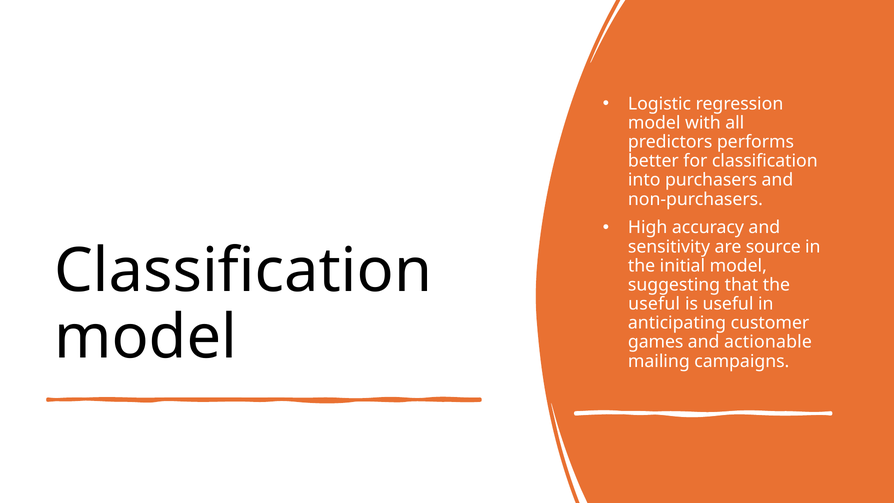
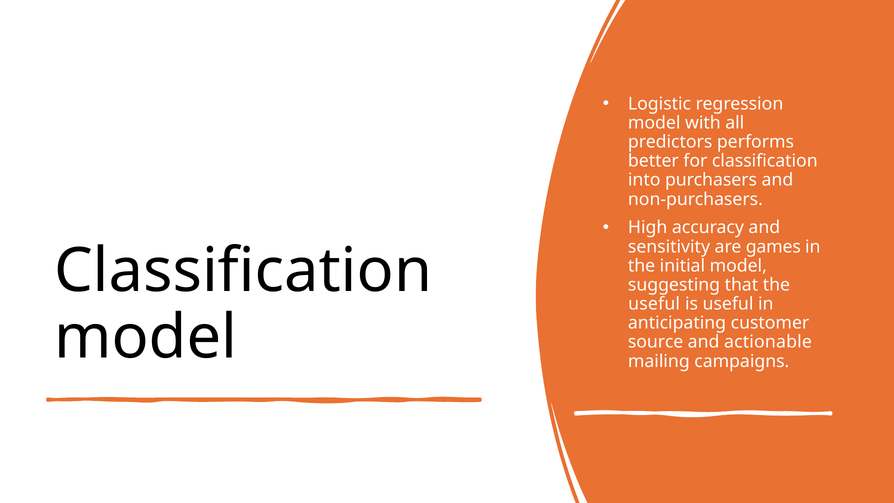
source: source -> games (773, 247)
games: games -> source (656, 342)
